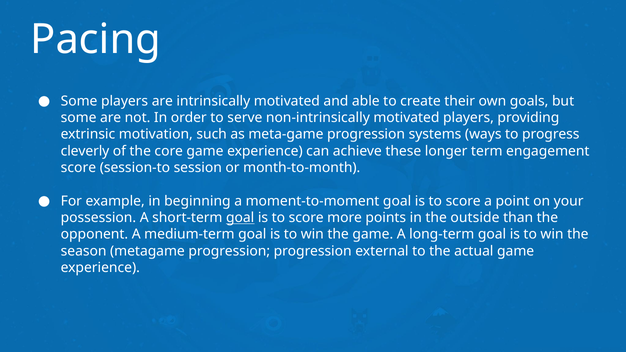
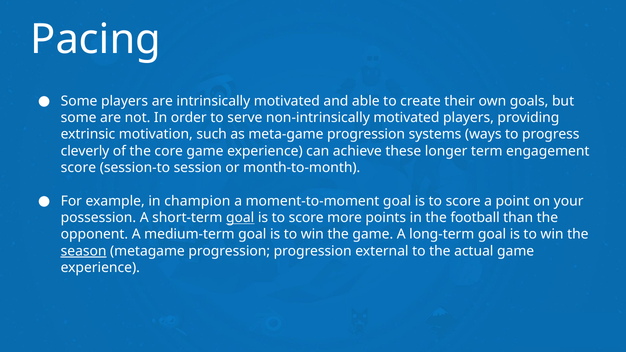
beginning: beginning -> champion (197, 201)
outside: outside -> football (475, 218)
season underline: none -> present (84, 251)
